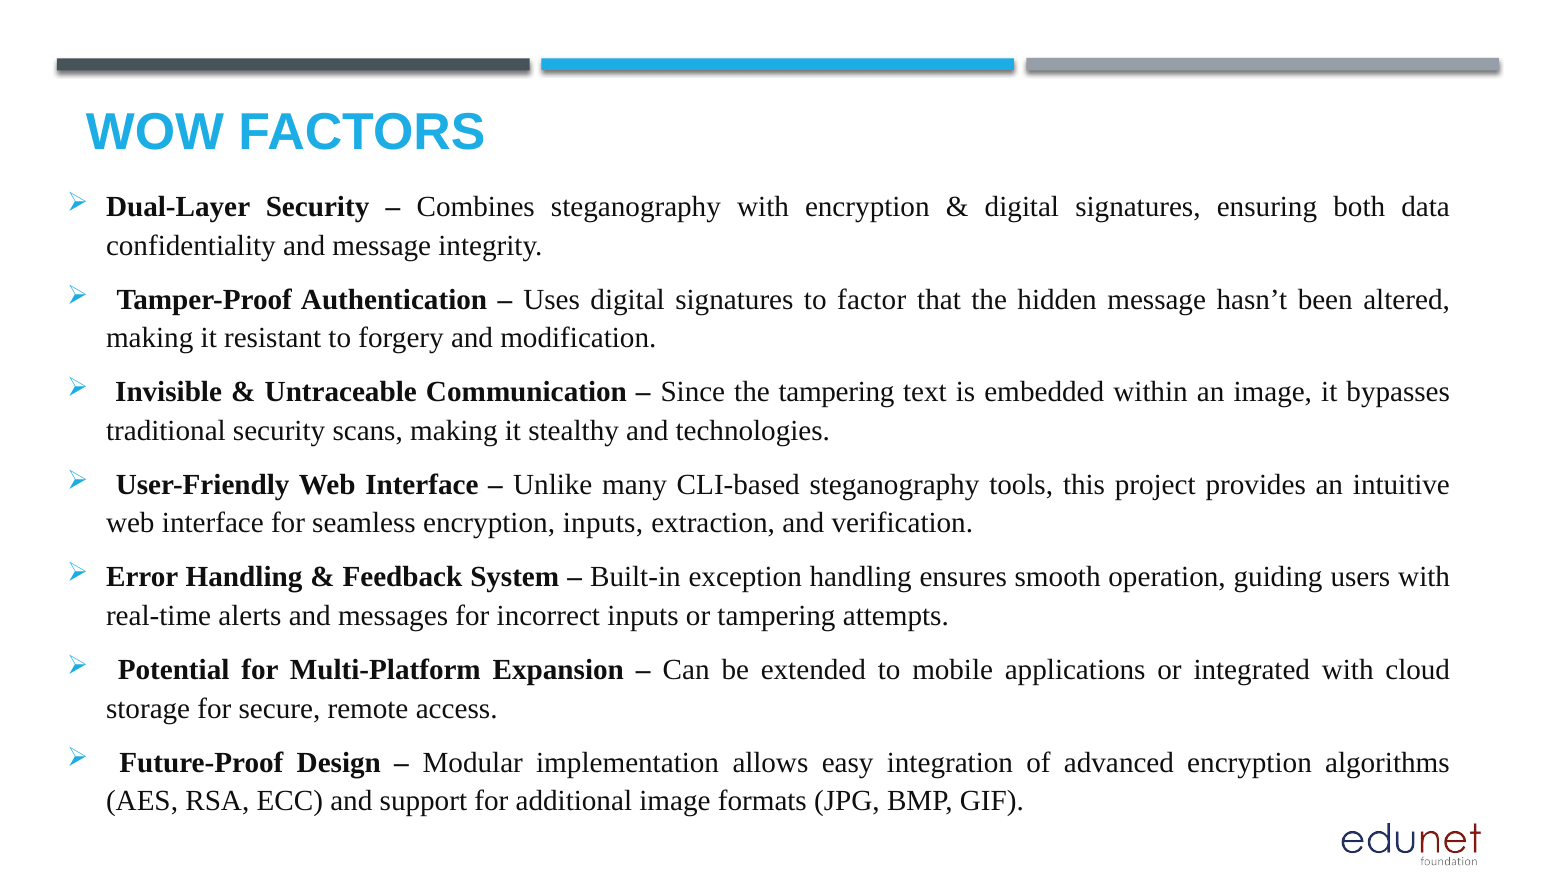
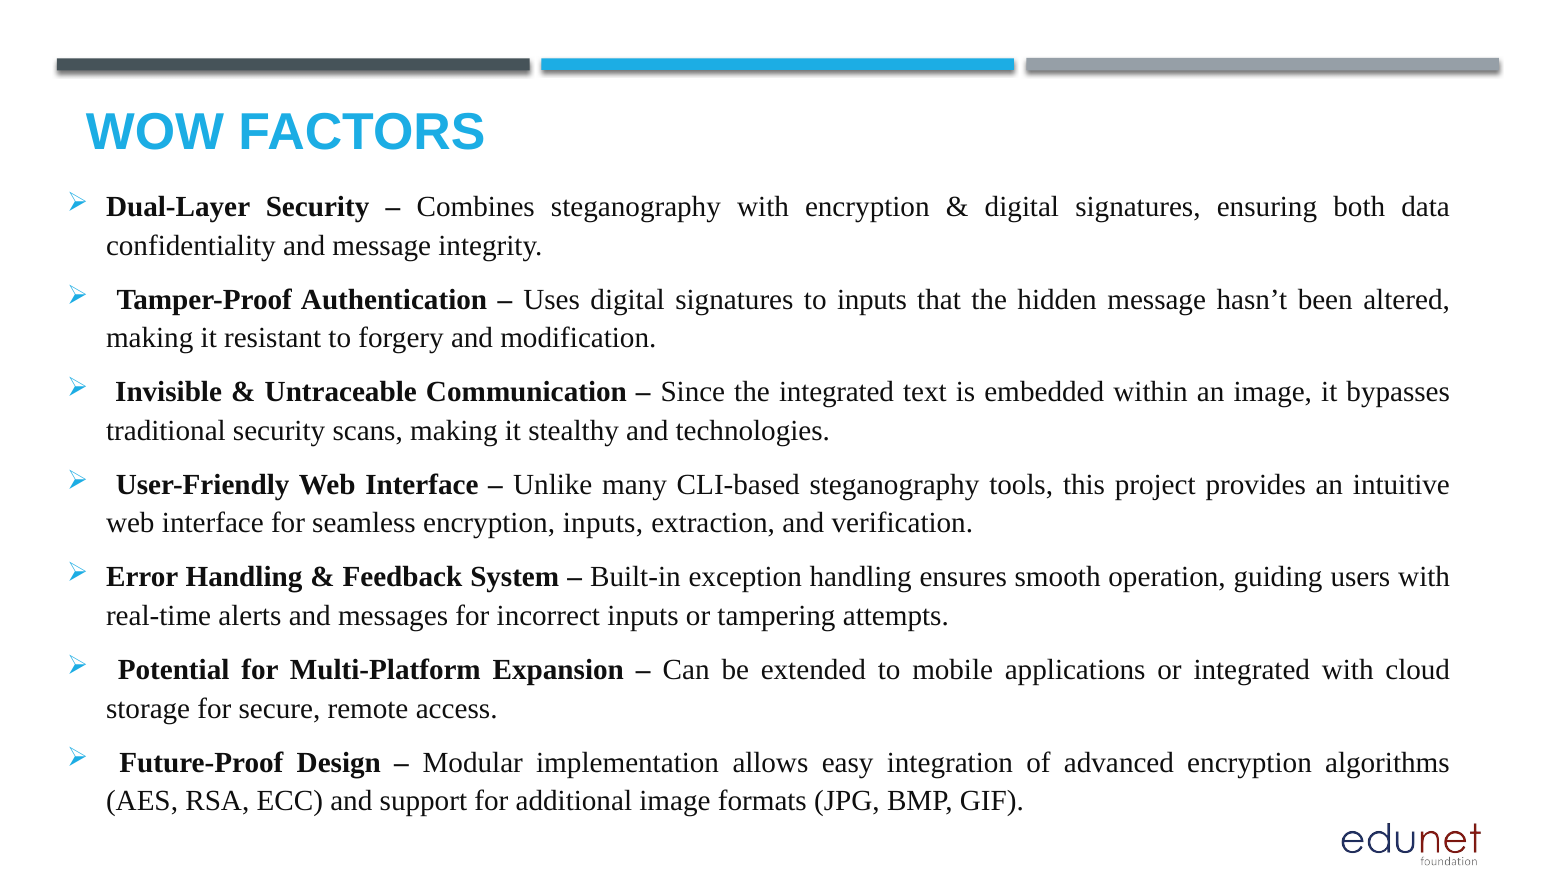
to factor: factor -> inputs (872, 300)
the tampering: tampering -> integrated (836, 392)
